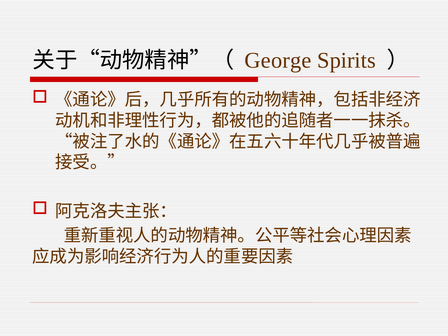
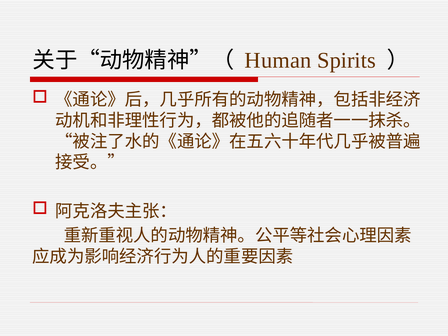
George: George -> Human (278, 60)
